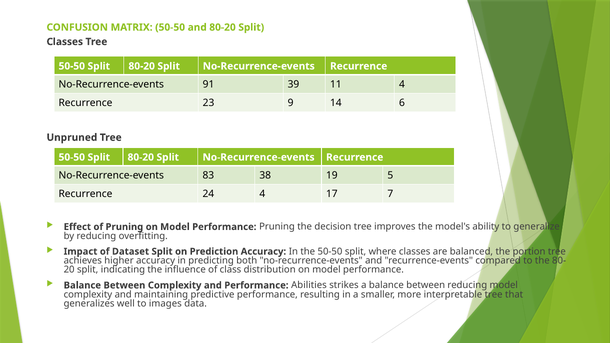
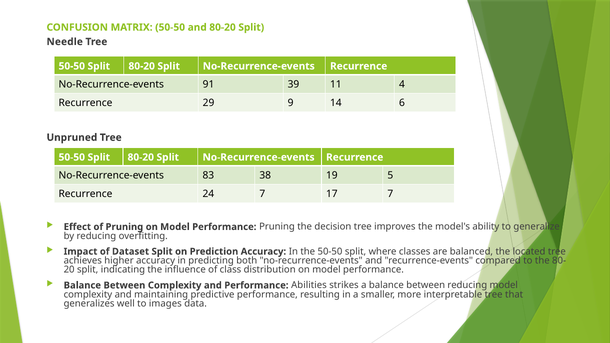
Classes: Classes -> Needle (65, 42)
23: 23 -> 29 (209, 103)
24 4: 4 -> 7 (262, 194)
portion: portion -> located (529, 252)
